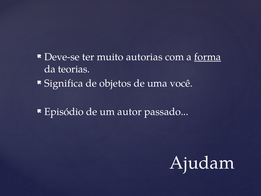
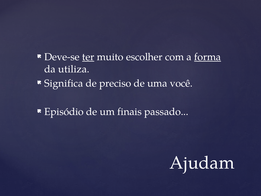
ter underline: none -> present (88, 57)
autorias: autorias -> escolher (144, 57)
teorias: teorias -> utiliza (74, 69)
objetos: objetos -> preciso (115, 83)
autor: autor -> finais (130, 112)
